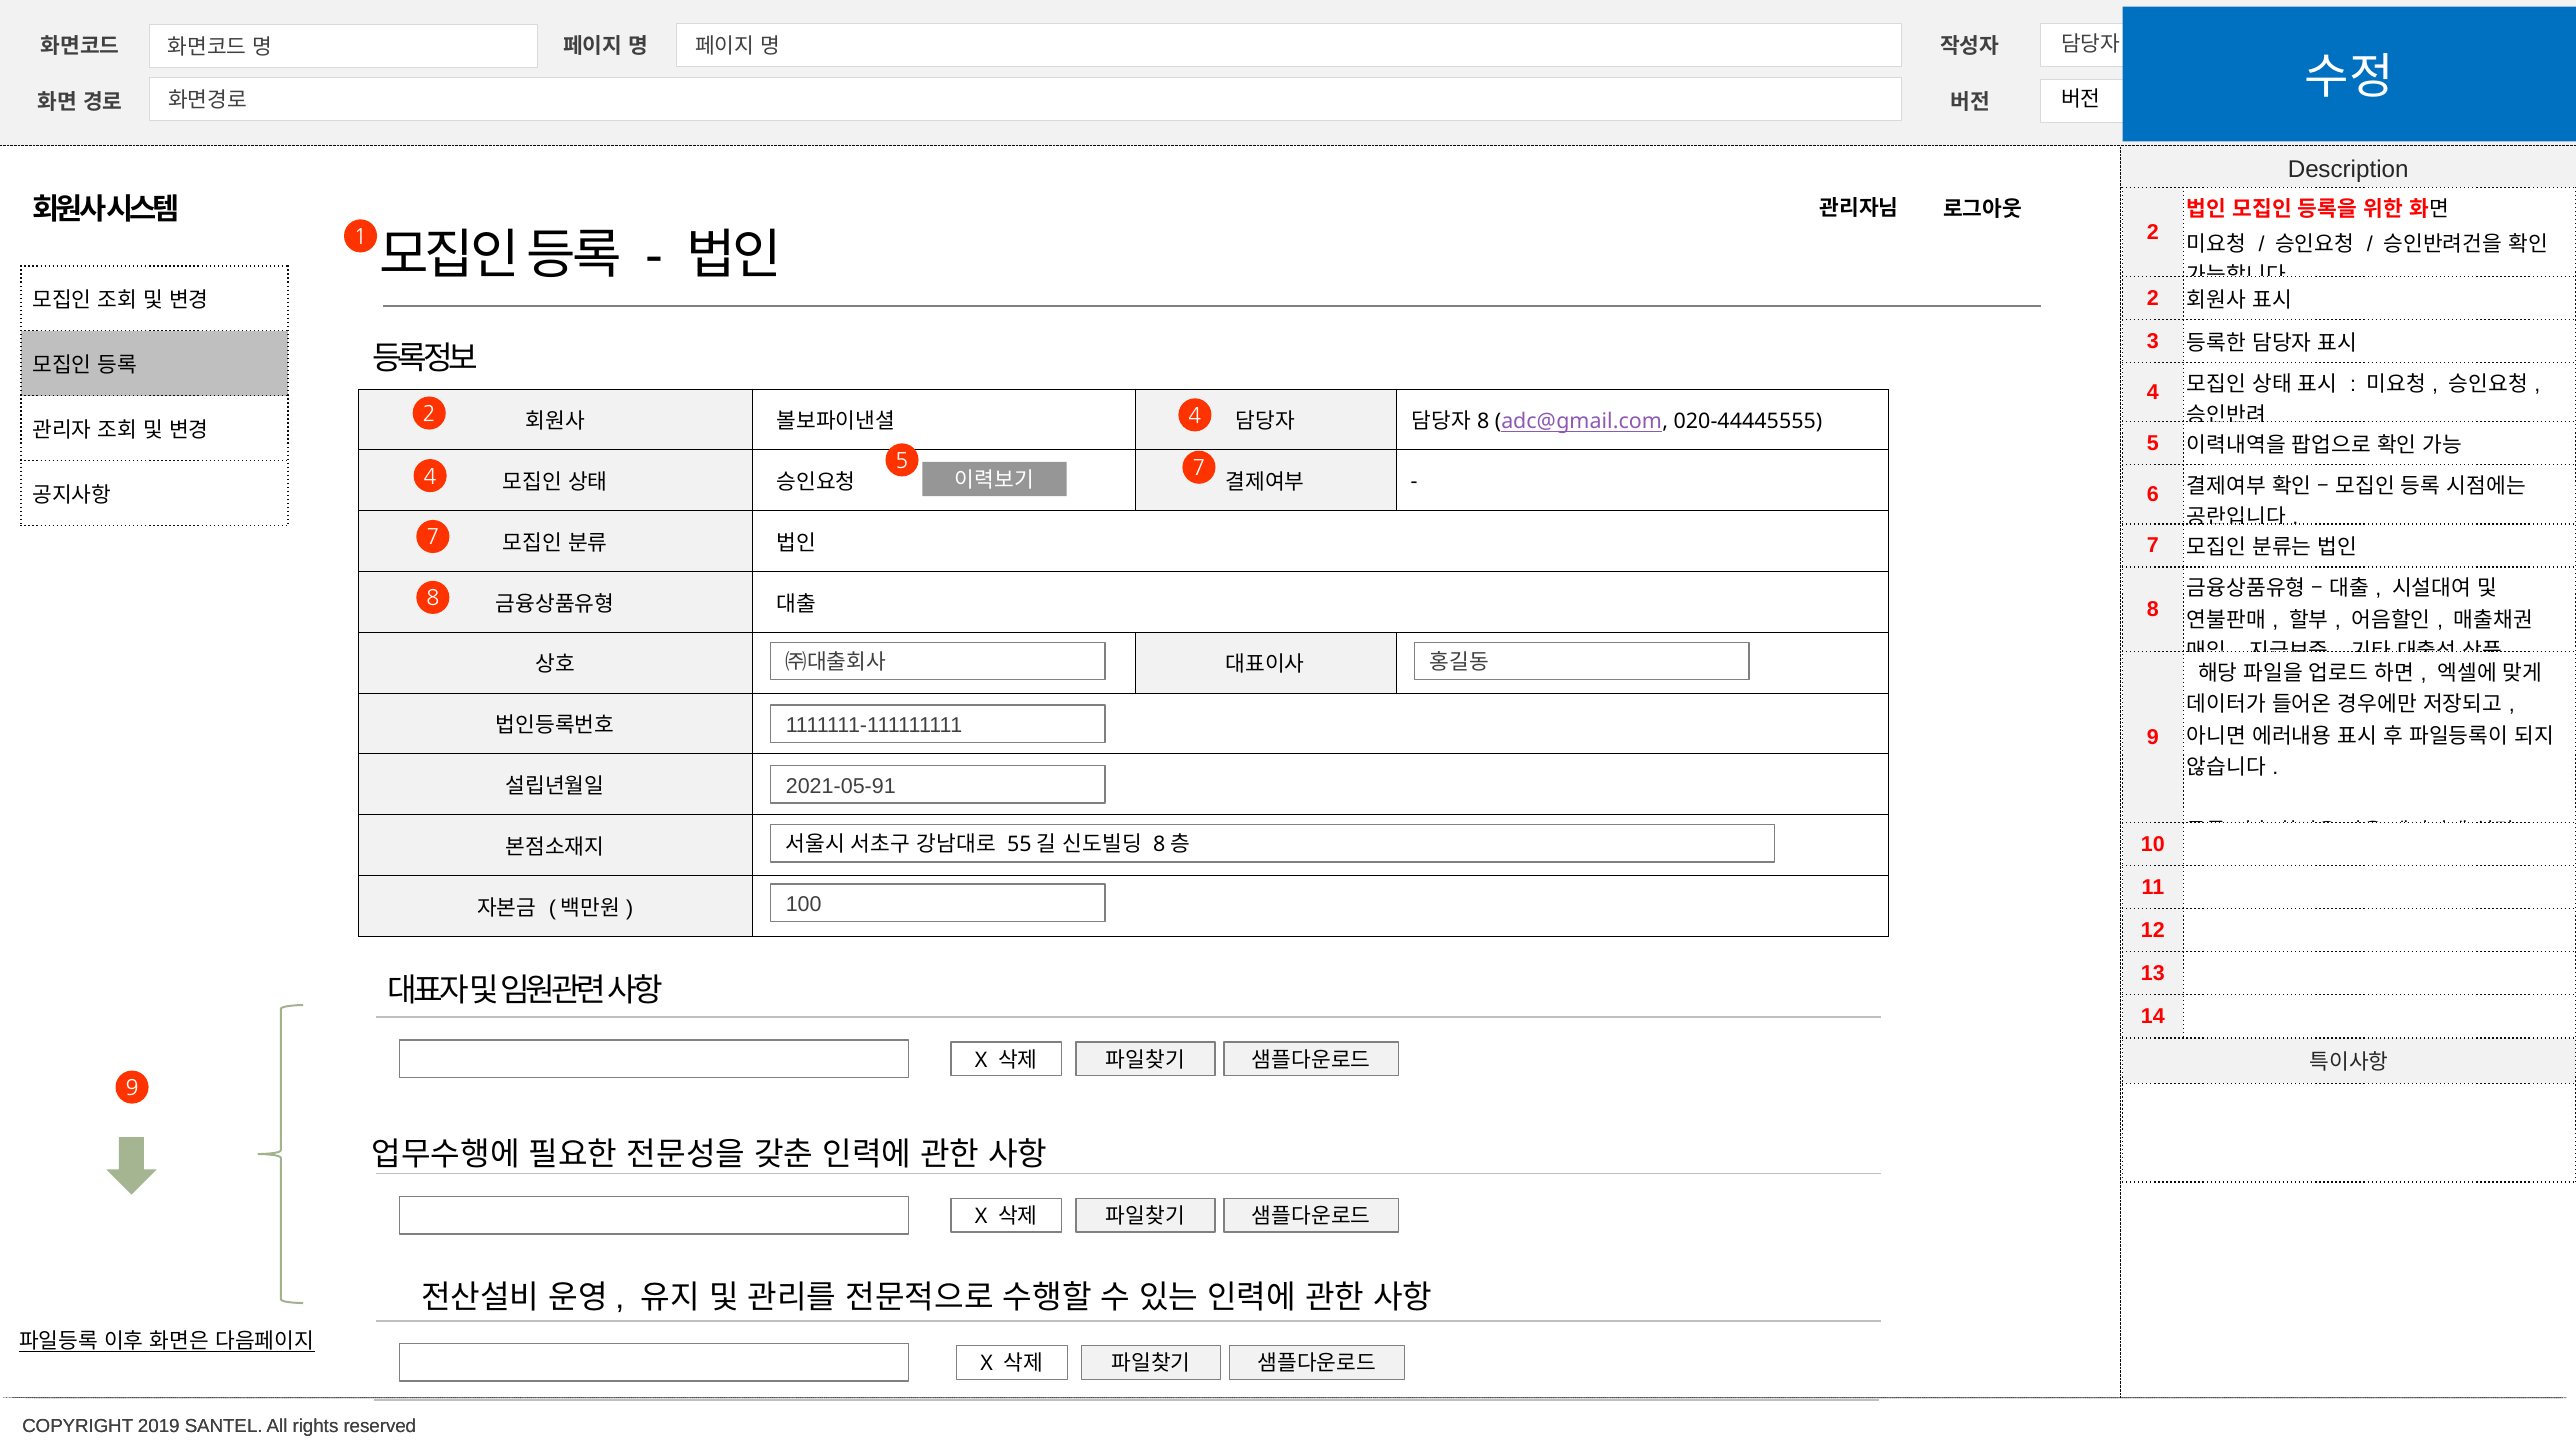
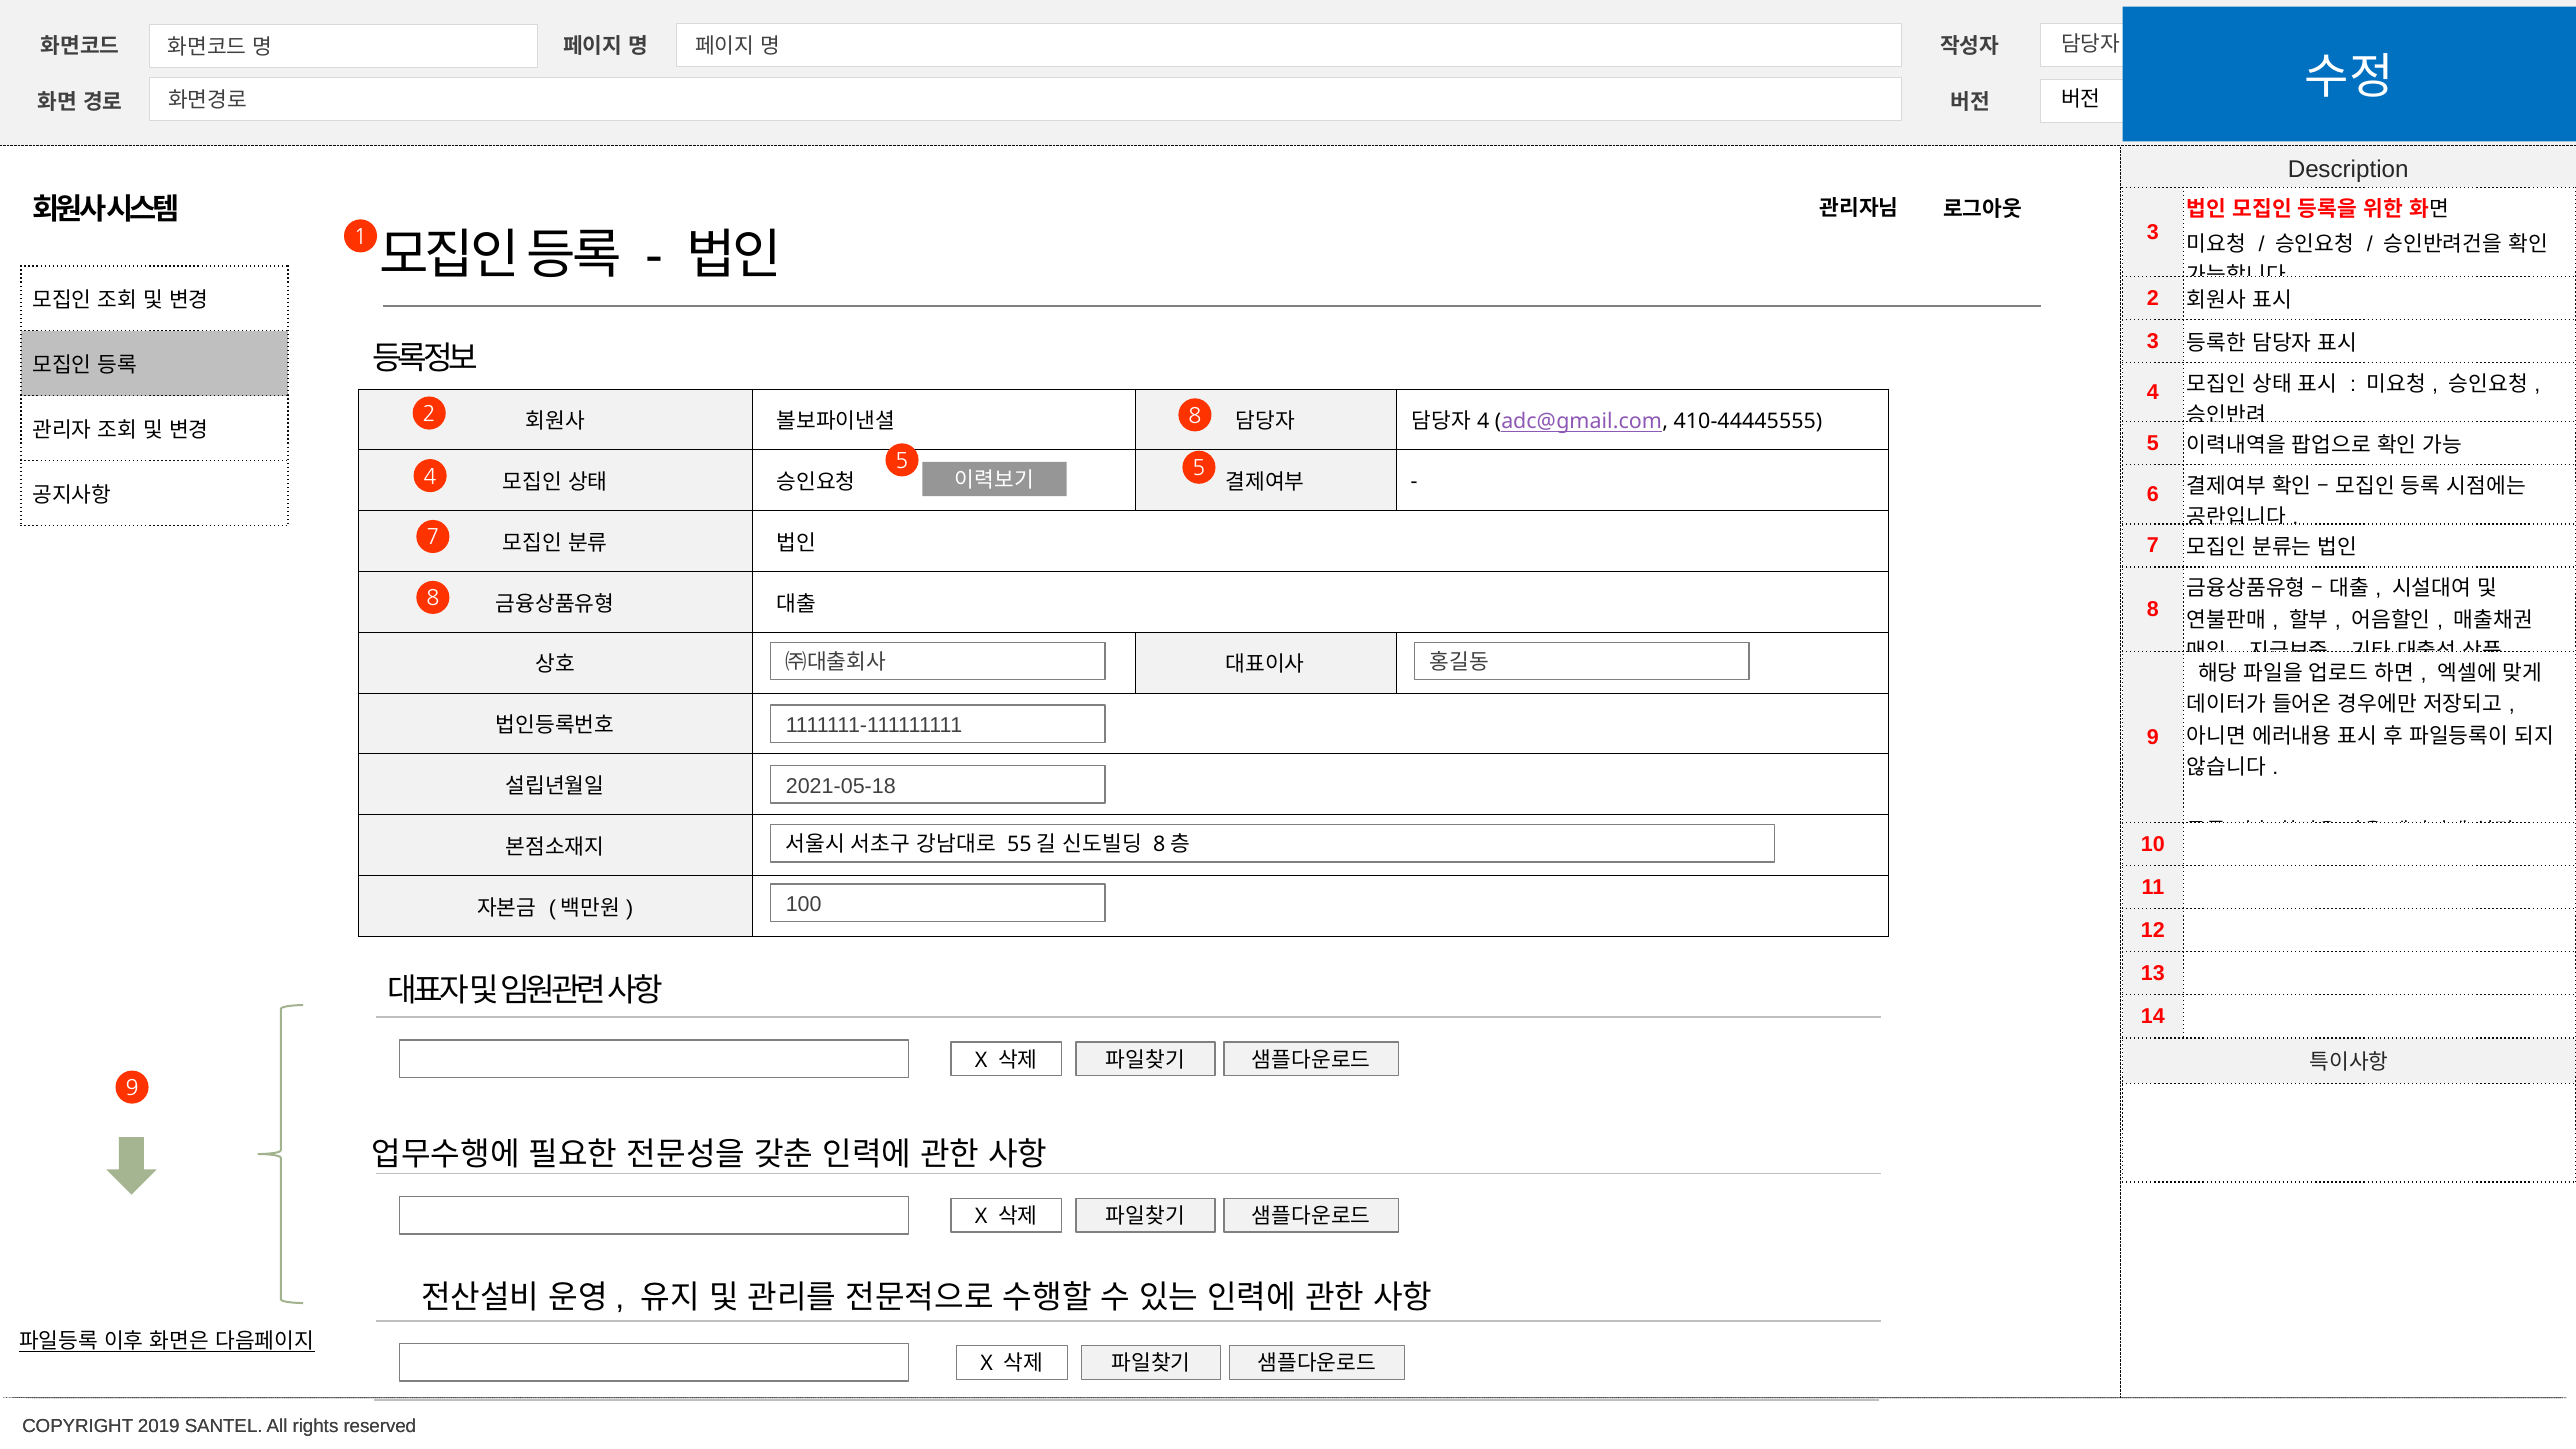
1 2: 2 -> 3 (2153, 232)
2 4: 4 -> 8 (1195, 416)
8: 8 -> 4 (1483, 422)
020-44445555: 020-44445555 -> 410-44445555 (1748, 422)
5 7: 7 -> 5 (1199, 469)
2021-05-91: 2021-05-91 -> 2021-05-18 (841, 786)
